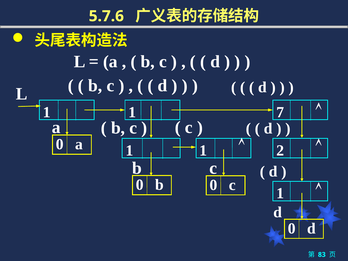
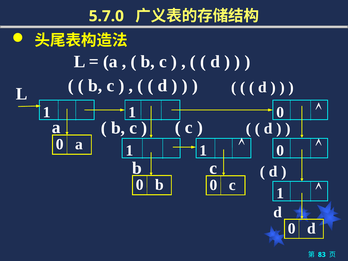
5.7.6: 5.7.6 -> 5.7.0 (106, 16)
7: 7 -> 0 (280, 112)
2: 2 -> 0 (280, 150)
